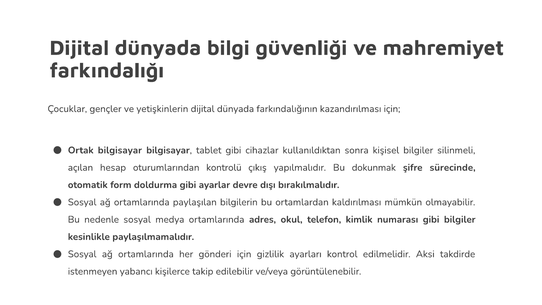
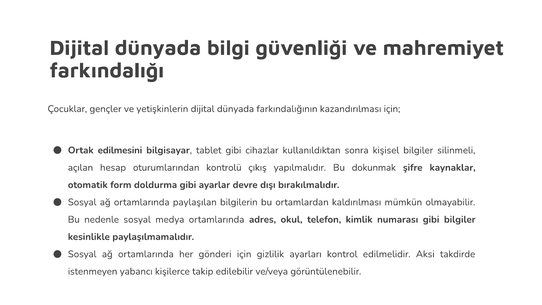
Ortak bilgisayar: bilgisayar -> edilmesini (120, 150)
sürecinde: sürecinde -> kaynaklar (453, 167)
